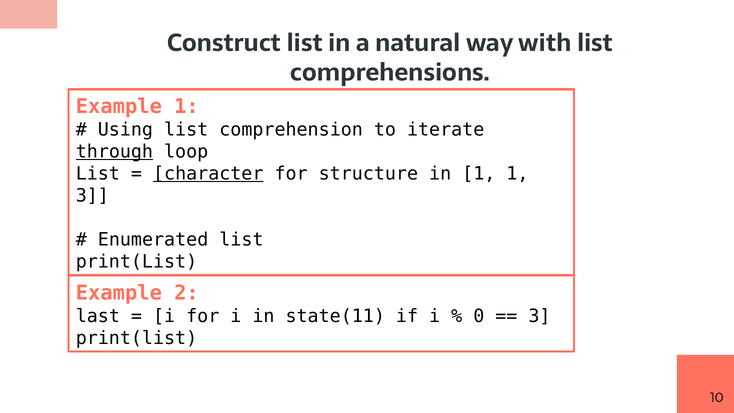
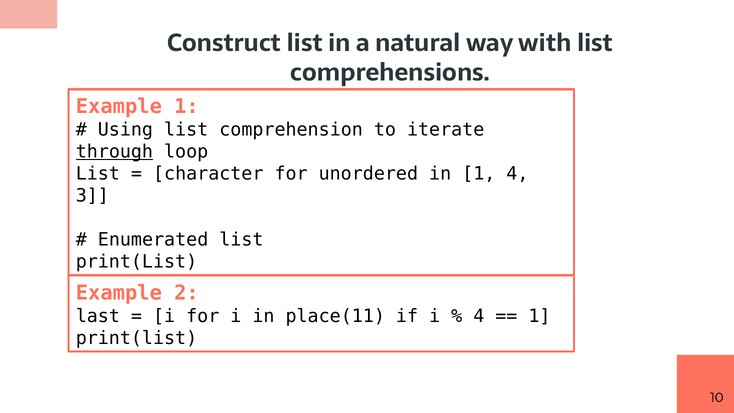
character underline: present -> none (208, 174)
structure: structure -> unordered (368, 174)
1 1: 1 -> 4 (517, 174)
state(11: state(11 -> place(11 (335, 316)
0: 0 -> 4 (479, 316)
3: 3 -> 1 (539, 316)
